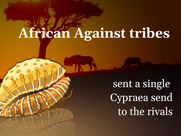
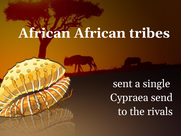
African Against: Against -> African (100, 33)
